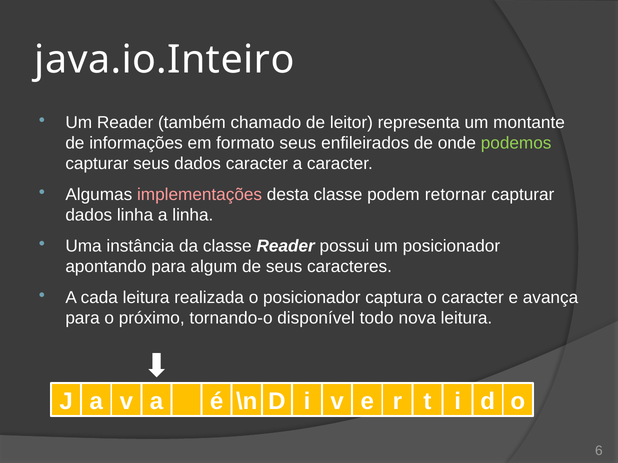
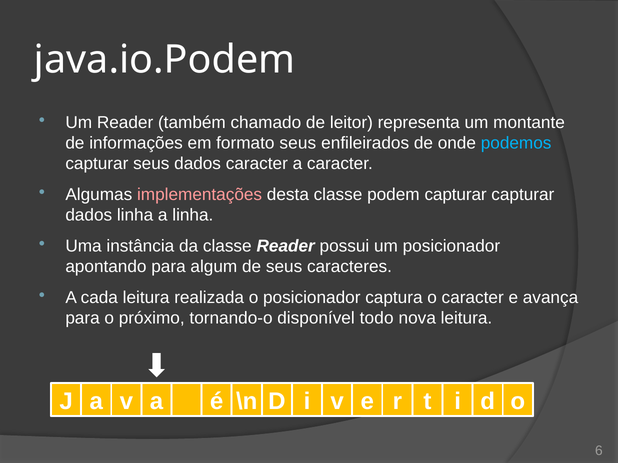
java.io.Inteiro: java.io.Inteiro -> java.io.Podem (165, 60)
podemos colour: light green -> light blue (516, 143)
podem retornar: retornar -> capturar (456, 195)
